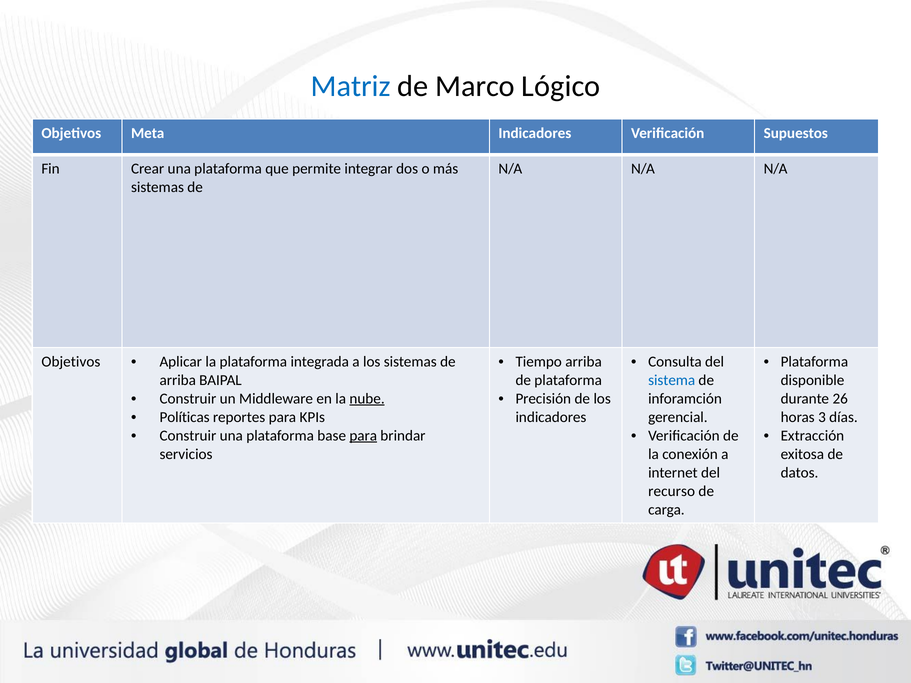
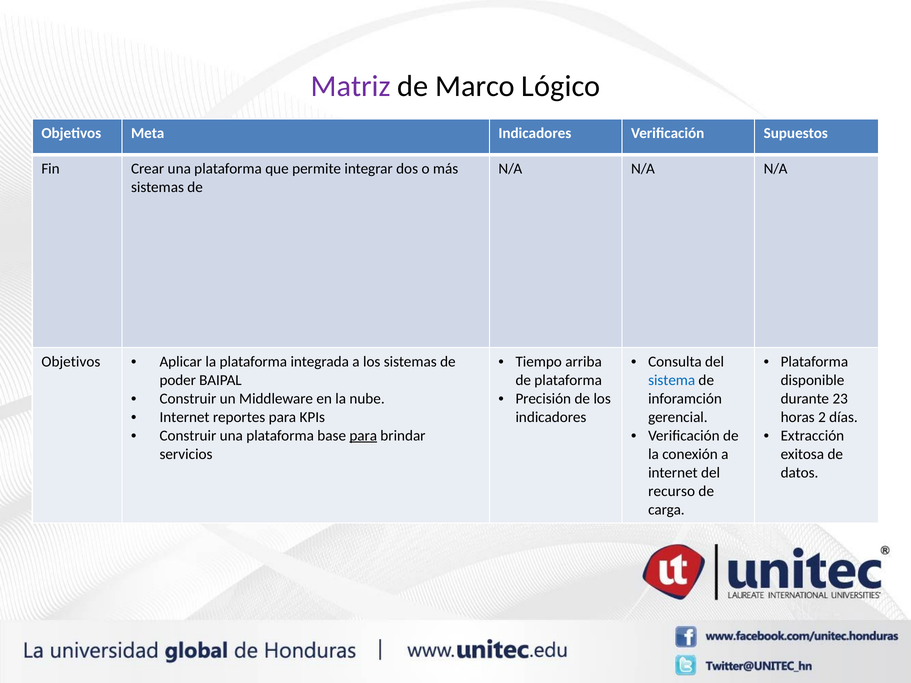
Matriz colour: blue -> purple (351, 86)
arriba: arriba -> poder (178, 380)
nube underline: present -> none (367, 399)
26: 26 -> 23 (840, 399)
Políticas: Políticas -> Internet (185, 417)
3: 3 -> 2 (822, 417)
